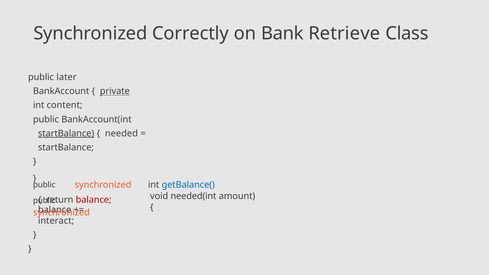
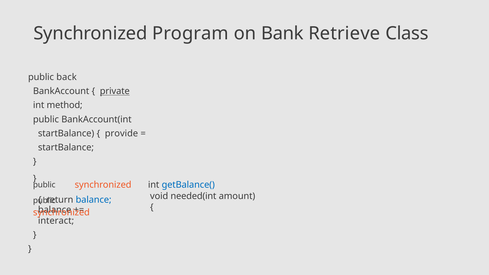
Correctly: Correctly -> Program (190, 34)
later: later -> back (67, 77)
content: content -> method (65, 105)
startBalance underline: present -> none (66, 133)
needed: needed -> provide (121, 133)
balance colour: red -> blue (94, 200)
